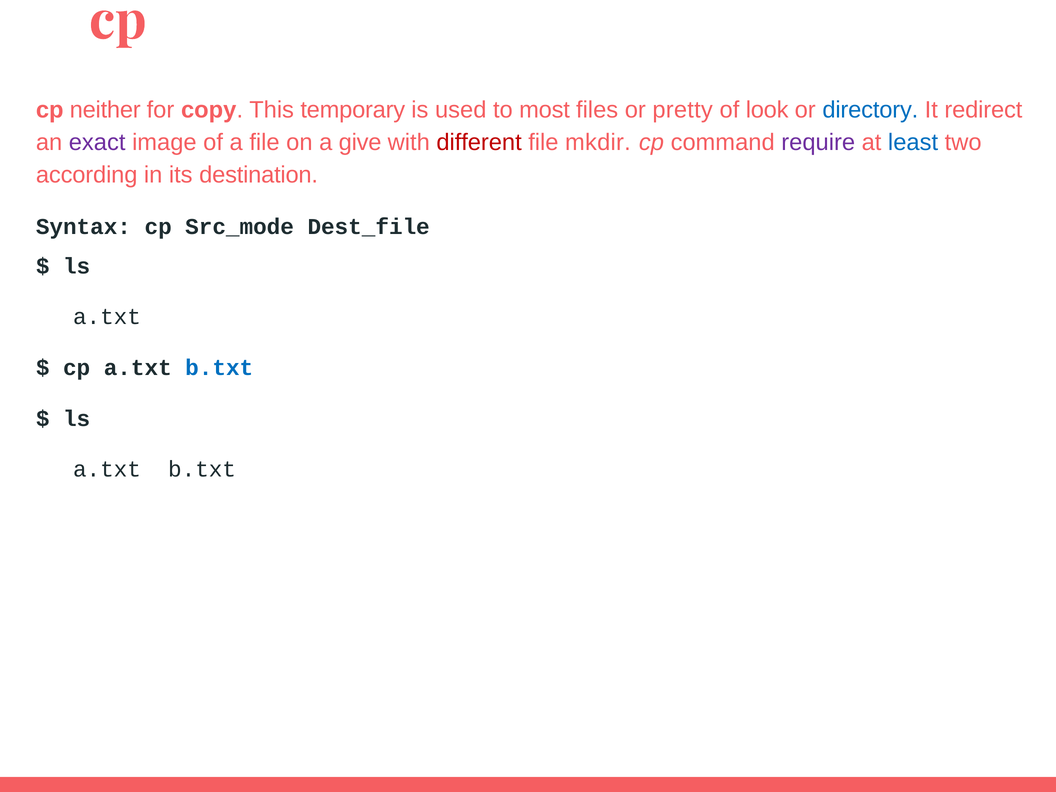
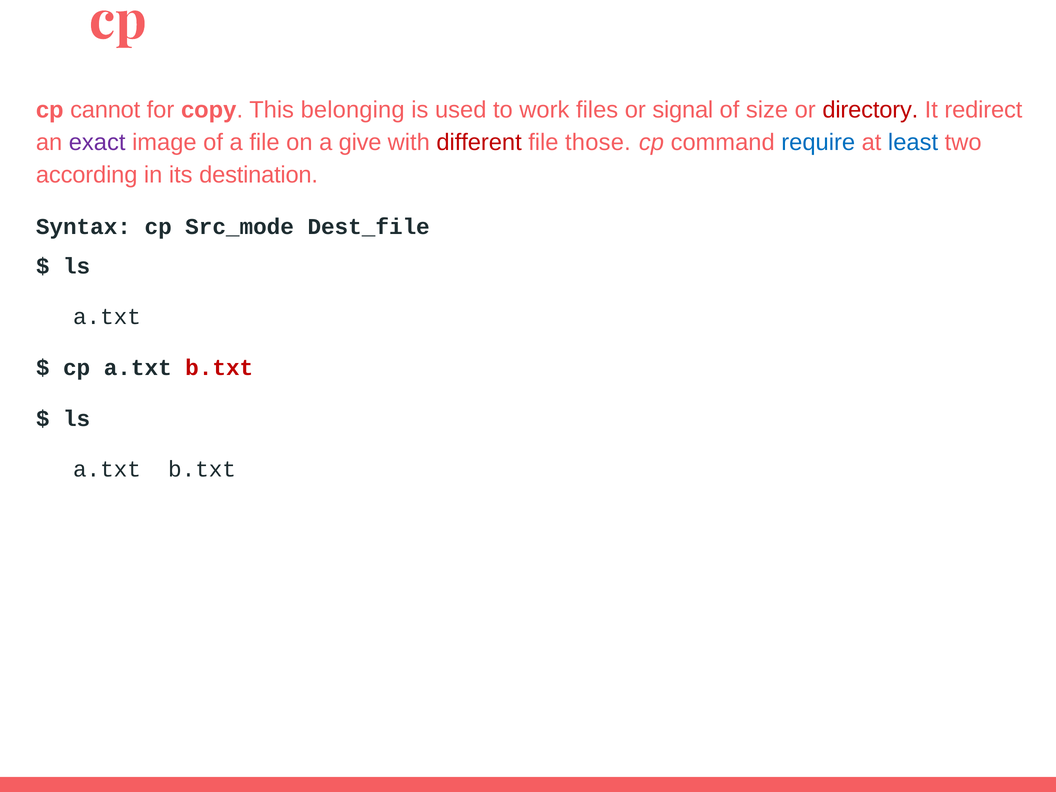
neither: neither -> cannot (105, 110)
temporary: temporary -> belonging (353, 110)
most: most -> work (544, 110)
pretty: pretty -> signal (683, 110)
look: look -> size (767, 110)
directory colour: blue -> red (870, 110)
mkdir: mkdir -> those (598, 142)
require colour: purple -> blue (818, 142)
b.txt colour: blue -> red (219, 368)
